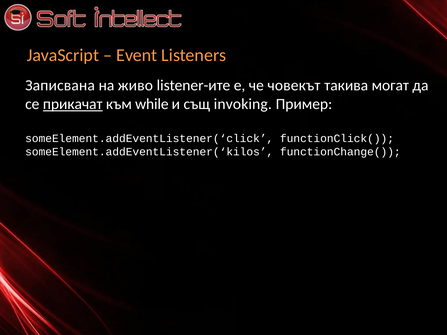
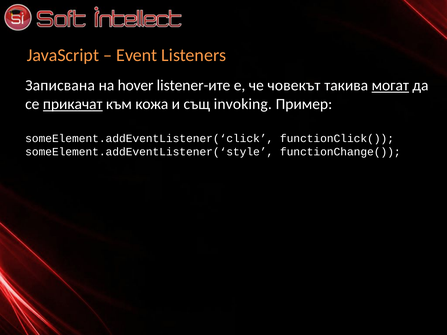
живо: живо -> hover (136, 86)
могат underline: none -> present (390, 86)
while: while -> кожа (152, 104)
someElement.addEventListener(‘kilos: someElement.addEventListener(‘kilos -> someElement.addEventListener(‘style (149, 152)
